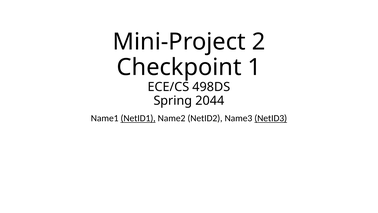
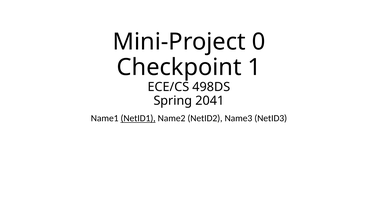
2: 2 -> 0 (259, 42)
2044: 2044 -> 2041 (210, 101)
NetID3 underline: present -> none (271, 118)
